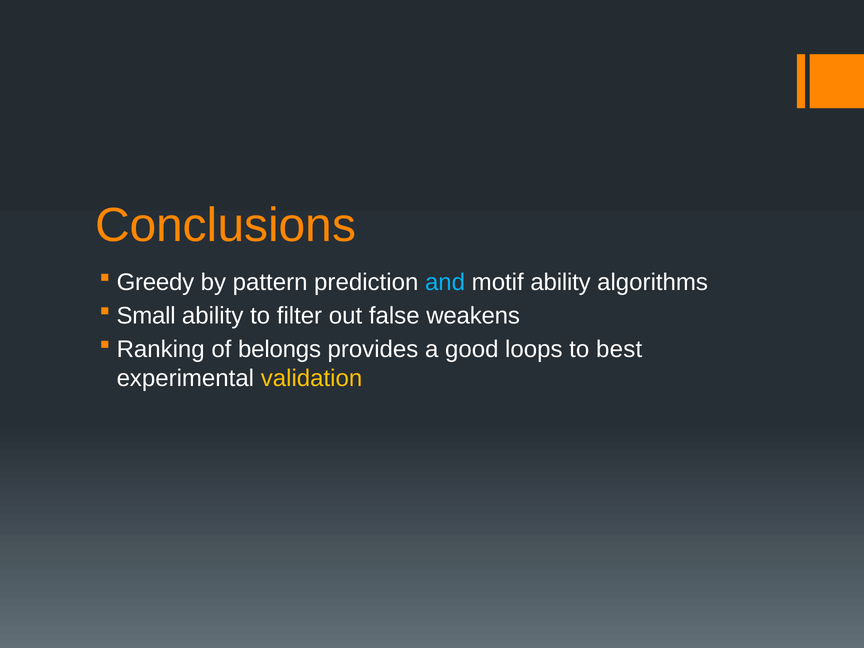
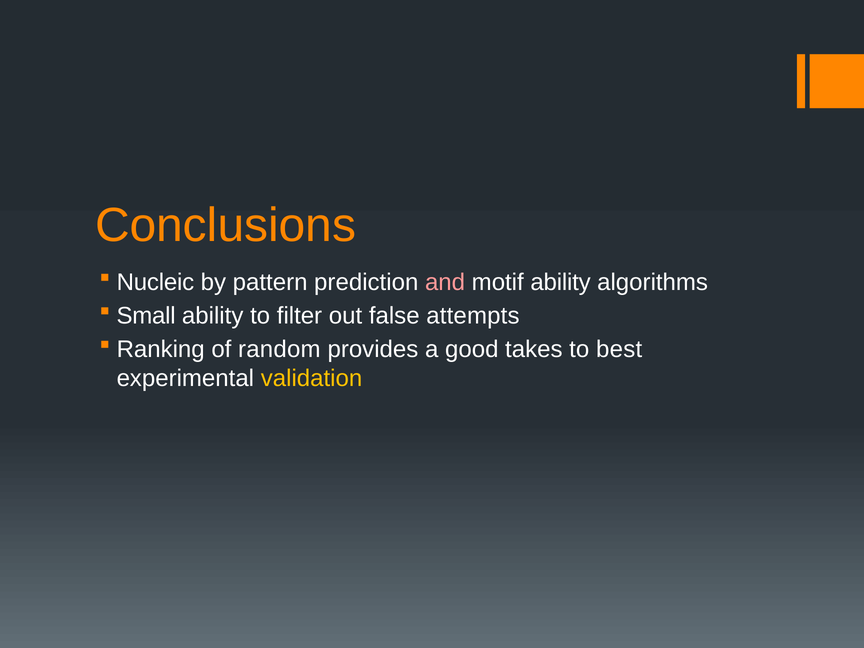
Greedy: Greedy -> Nucleic (155, 282)
and colour: light blue -> pink (445, 282)
weakens: weakens -> attempts (473, 316)
belongs: belongs -> random (279, 349)
loops: loops -> takes (534, 349)
